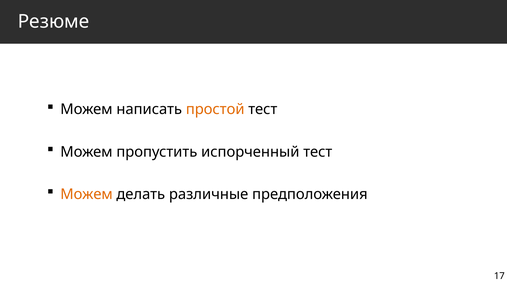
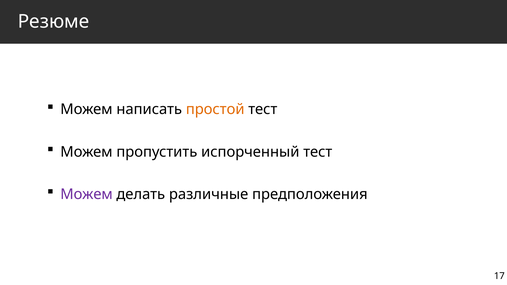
Можем colour: orange -> purple (87, 194)
